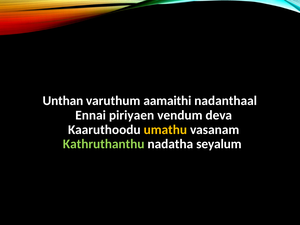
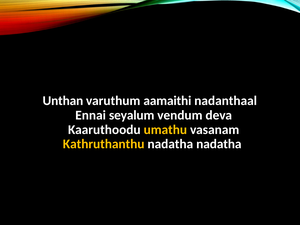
piriyaen: piriyaen -> seyalum (132, 115)
Kathruthanthu colour: light green -> yellow (104, 144)
nadatha seyalum: seyalum -> nadatha (219, 144)
